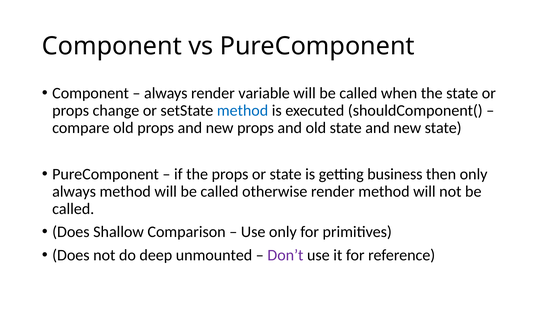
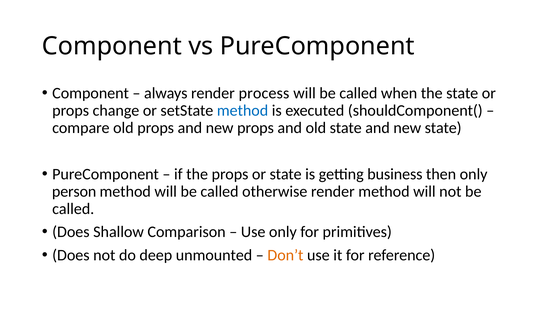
variable: variable -> process (264, 93)
always: always -> person (74, 191)
Don’t colour: purple -> orange (285, 255)
